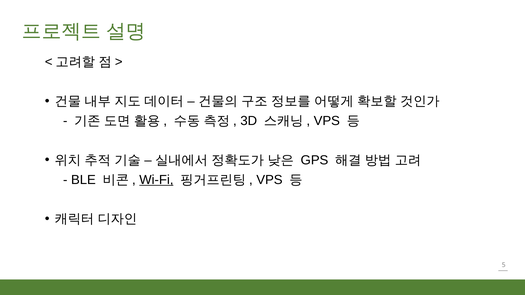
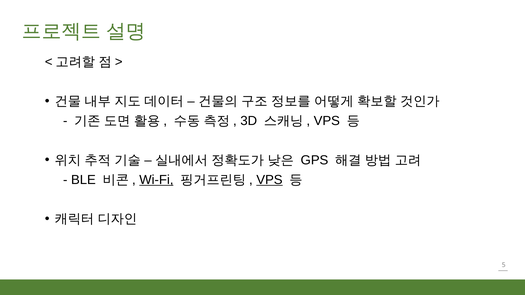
VPS underline: none -> present (269, 180)
